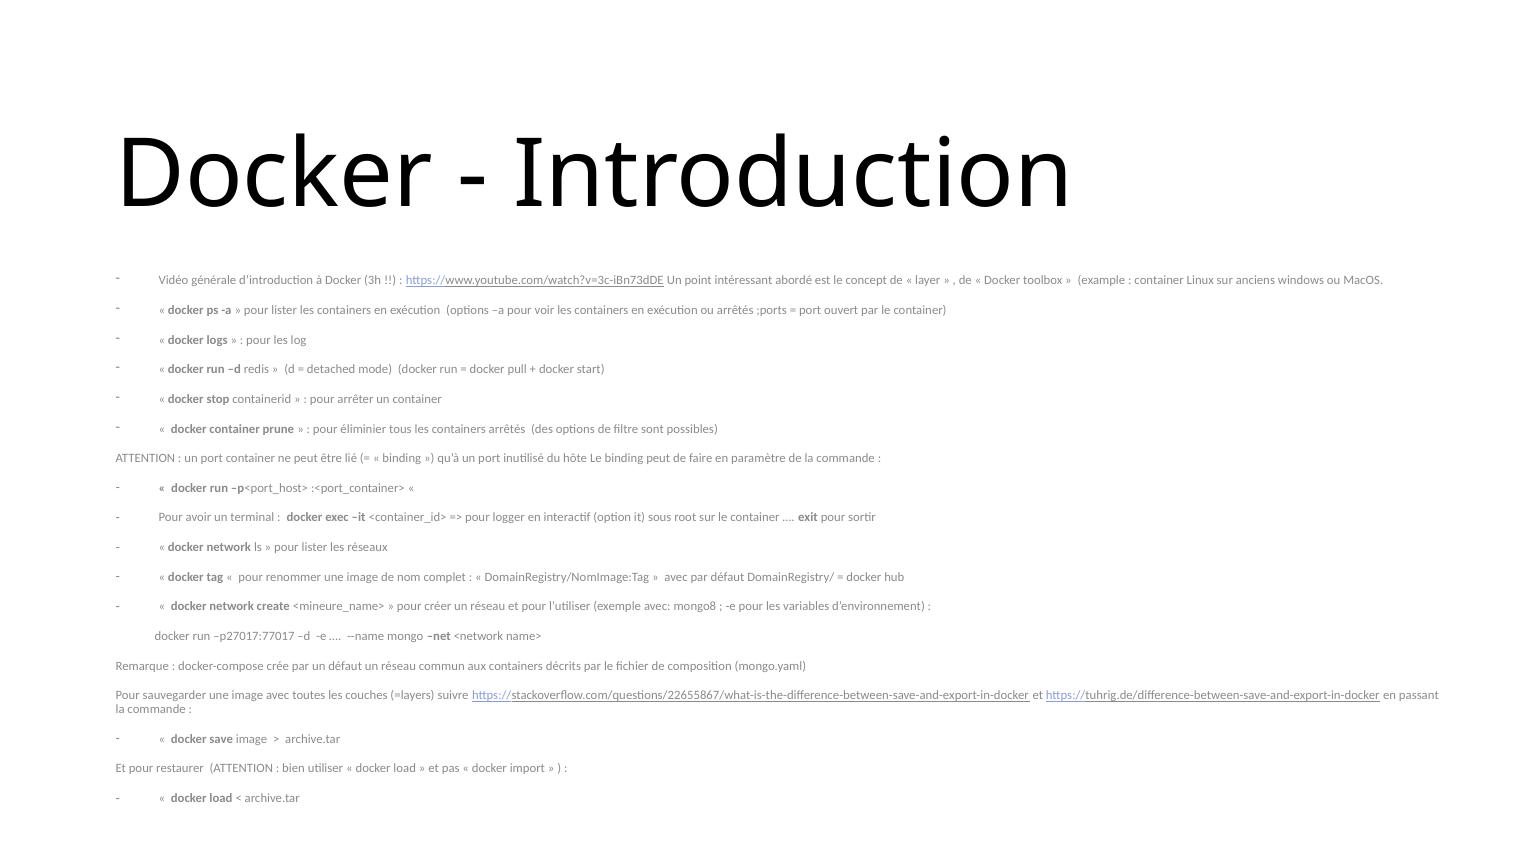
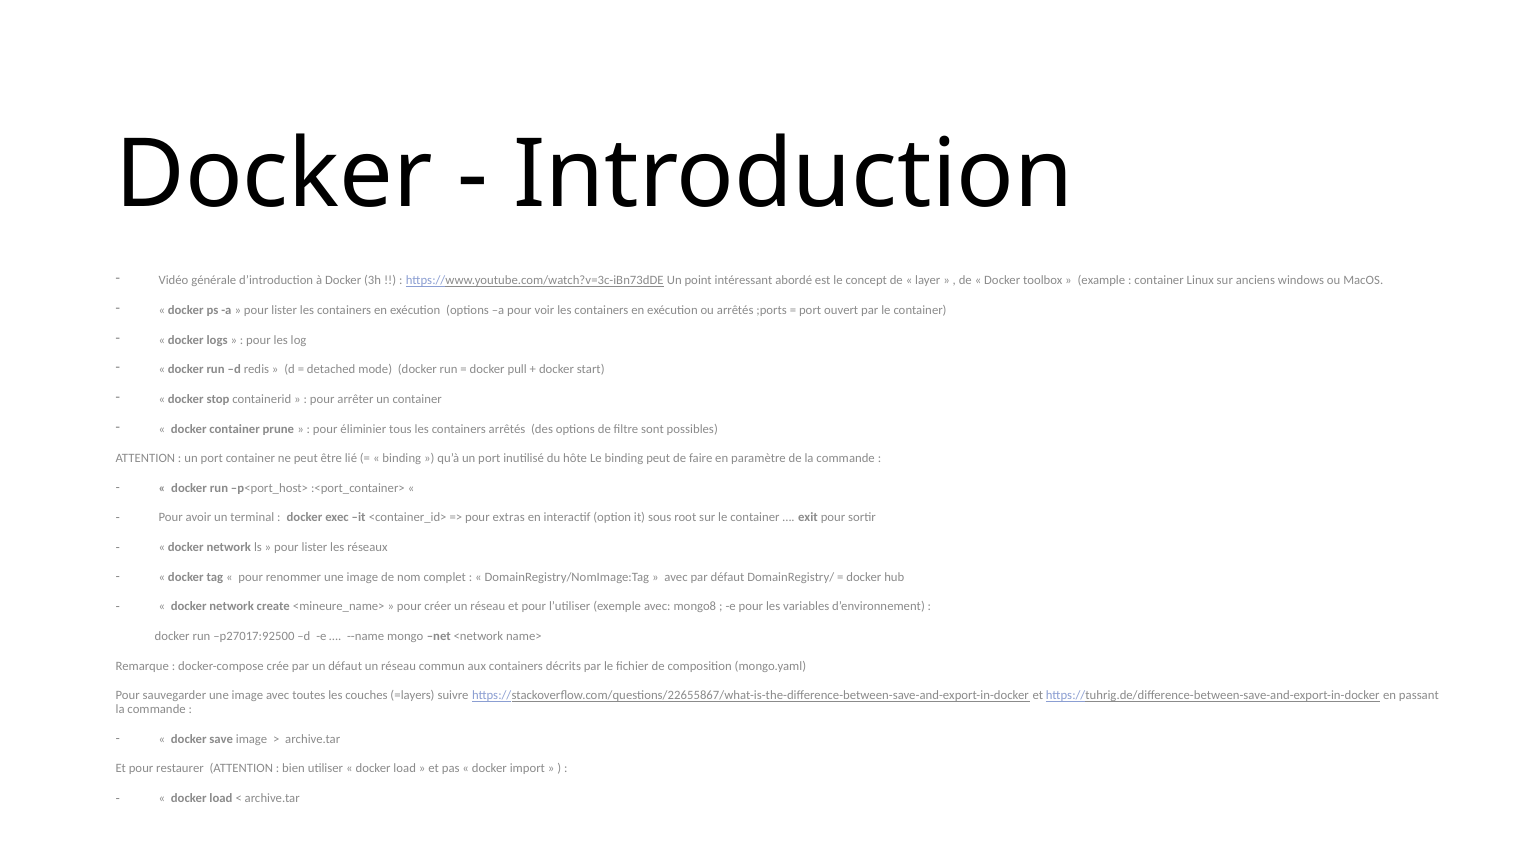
logger: logger -> extras (509, 518)
p27017:77017: p27017:77017 -> p27017:92500 (254, 636)
